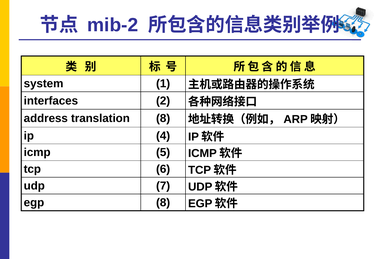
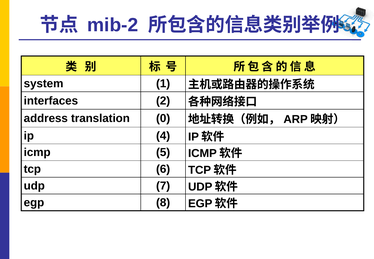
translation 8: 8 -> 0 (163, 118)
